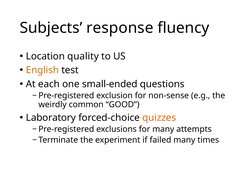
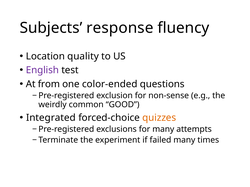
English colour: orange -> purple (42, 70)
each: each -> from (49, 84)
small-ended: small-ended -> color-ended (110, 84)
Laboratory: Laboratory -> Integrated (51, 118)
